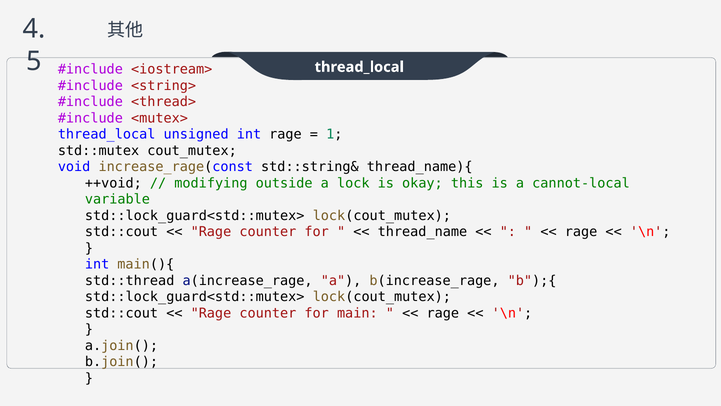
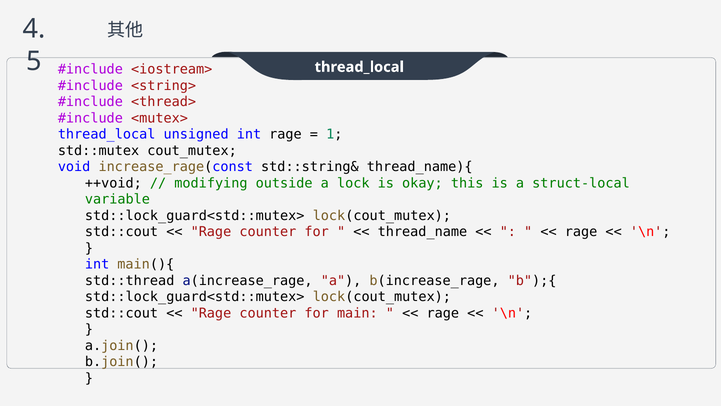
cannot-local: cannot-local -> struct-local (581, 183)
